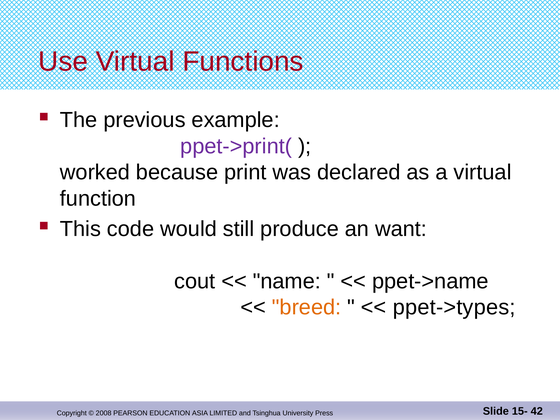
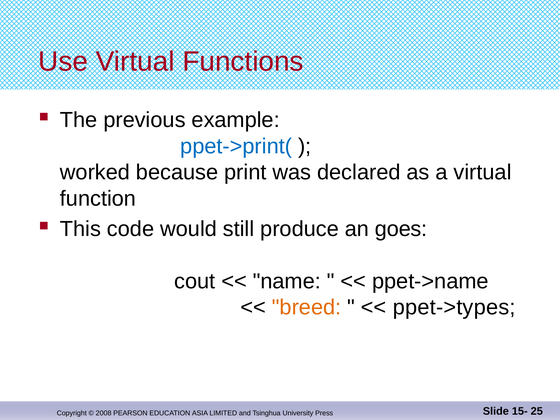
ppet->print( colour: purple -> blue (236, 146)
want: want -> goes (401, 229)
42: 42 -> 25 (537, 411)
